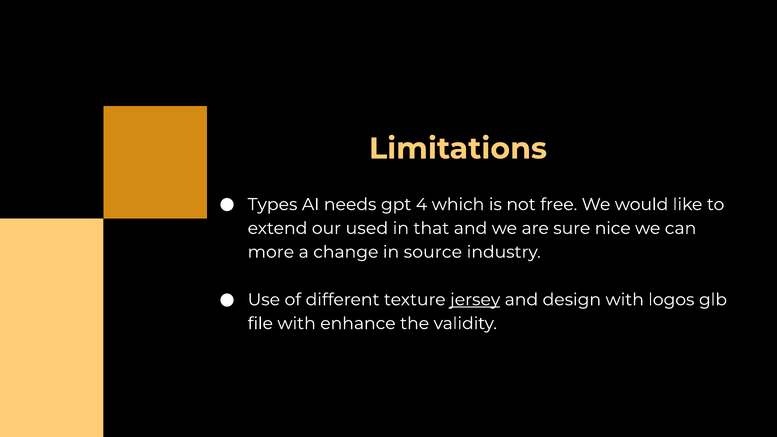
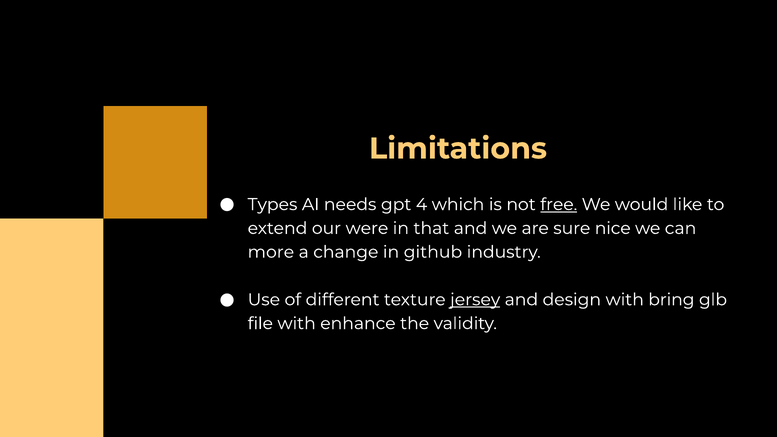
free underline: none -> present (559, 204)
used: used -> were (367, 228)
source: source -> github (433, 252)
logos: logos -> bring (671, 300)
